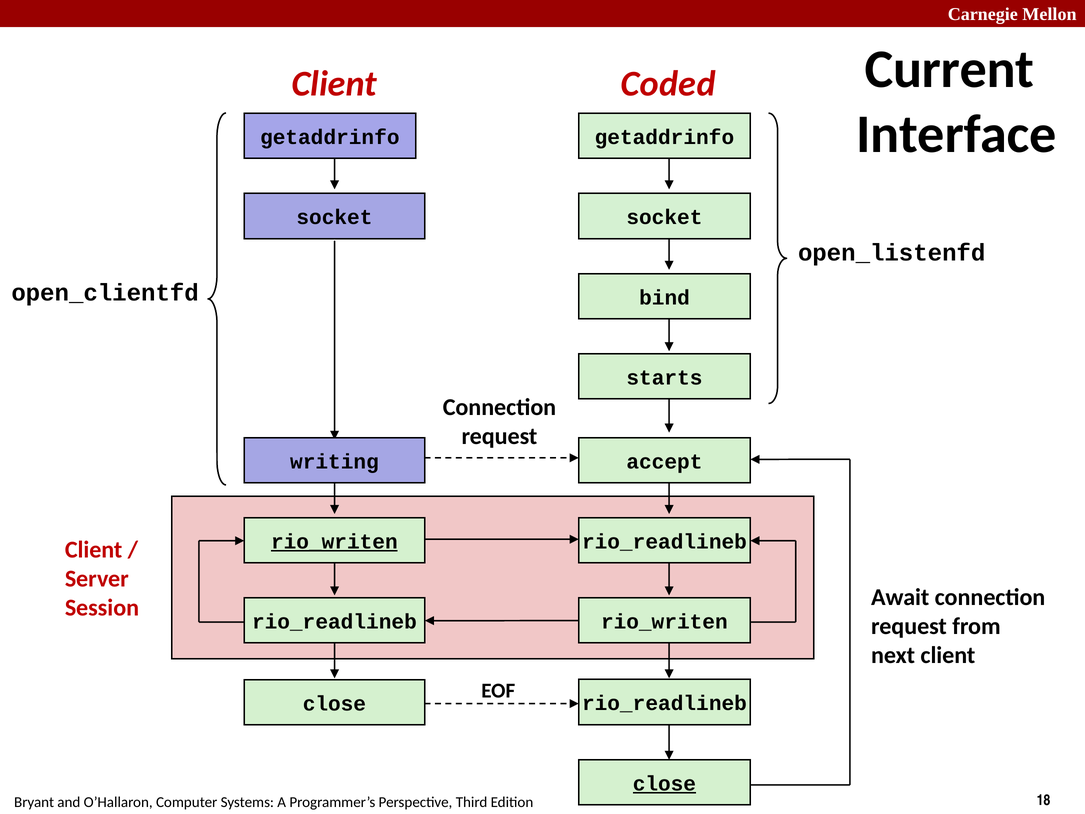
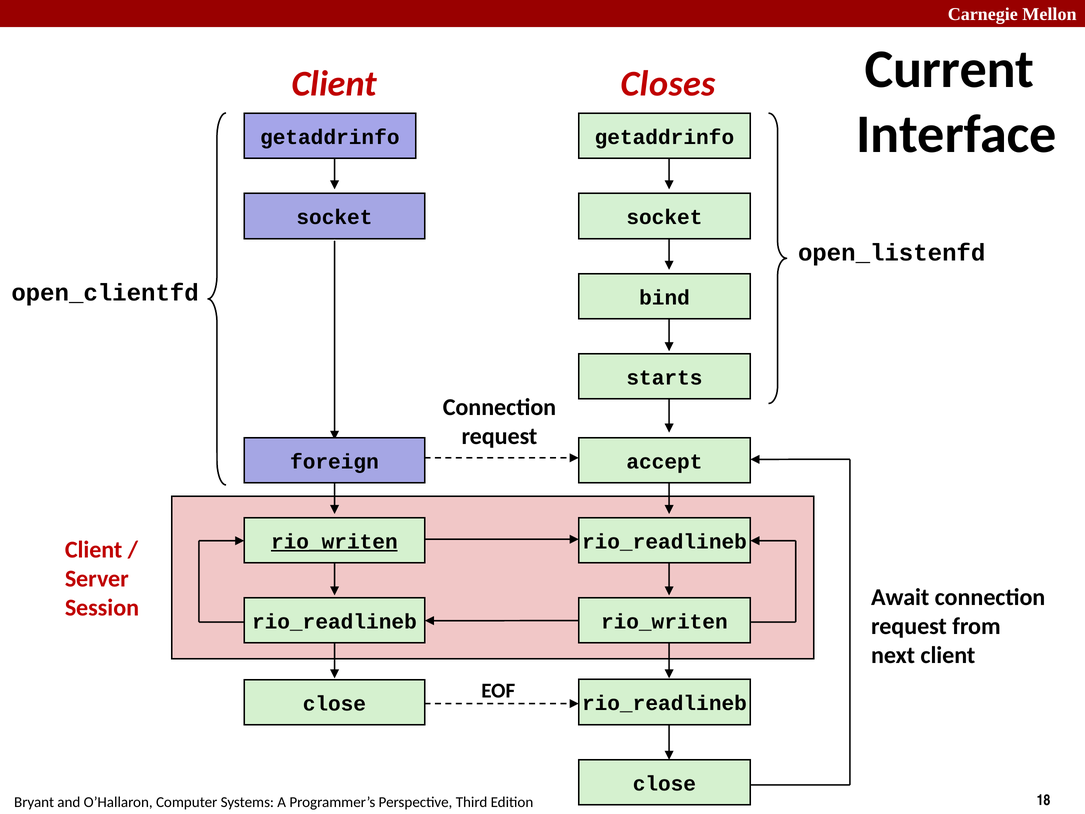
Coded: Coded -> Closes (668, 84)
writing: writing -> foreign (334, 462)
close underline: present -> none (664, 784)
